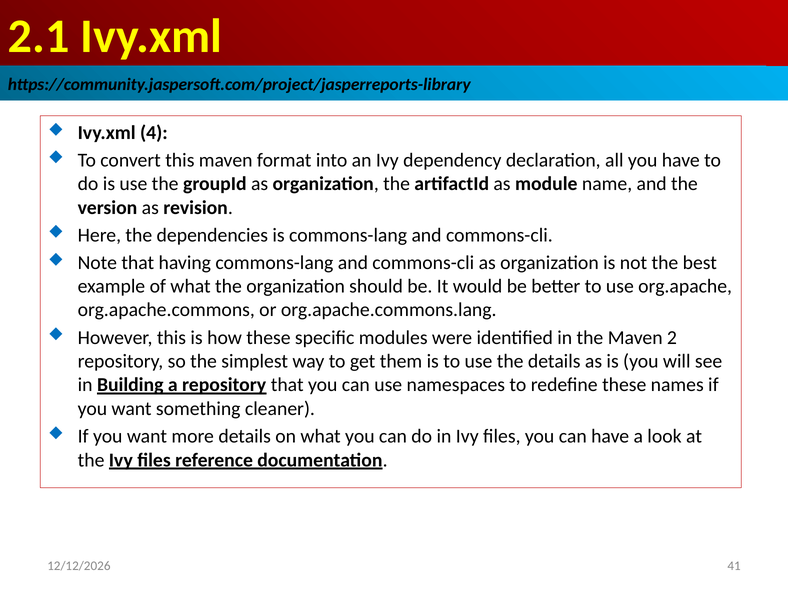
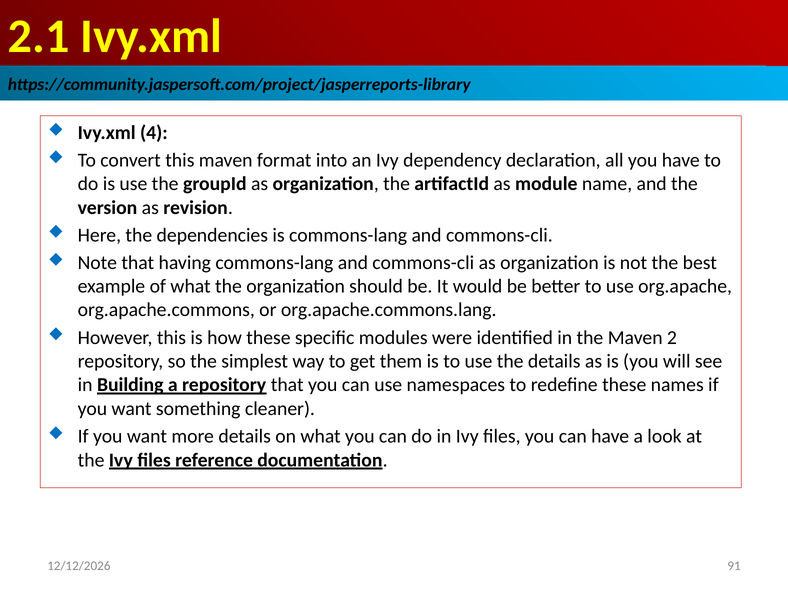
41: 41 -> 91 (734, 566)
